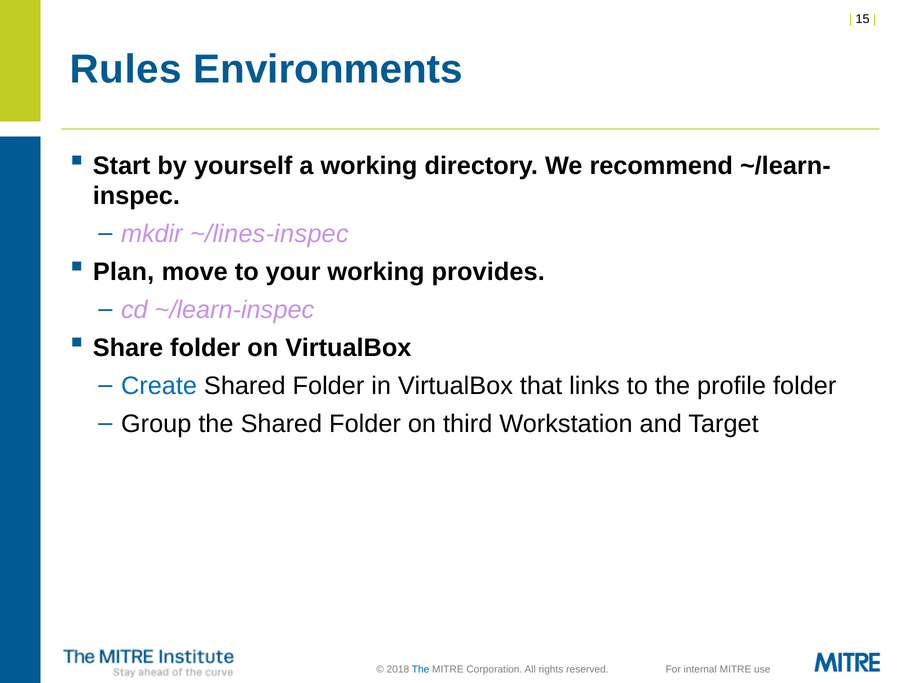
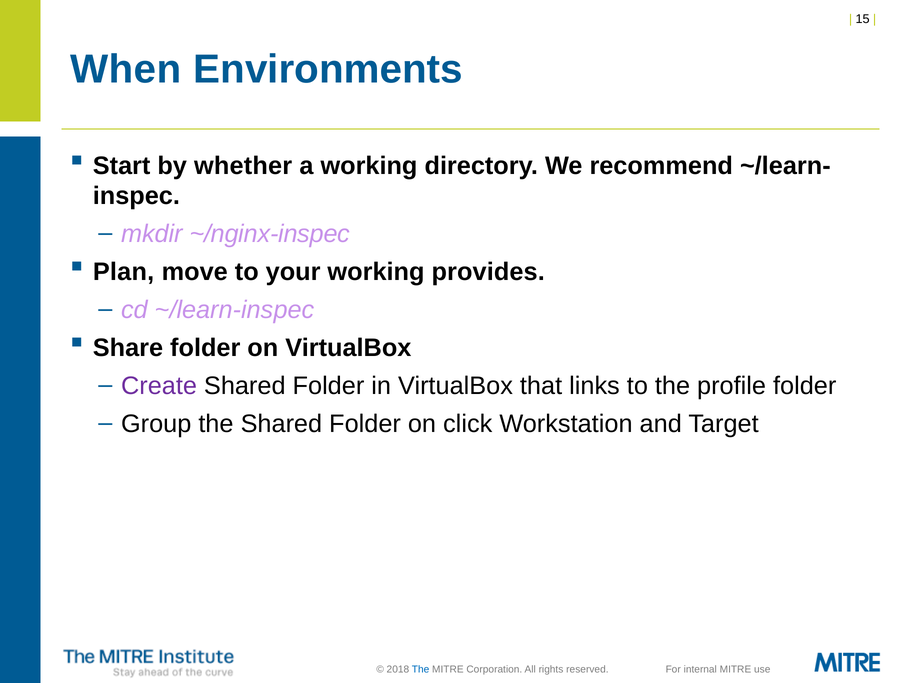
Rules: Rules -> When (126, 69)
yourself: yourself -> whether (243, 166)
~/lines-inspec: ~/lines-inspec -> ~/nginx-inspec (270, 234)
Create colour: blue -> purple (159, 386)
third: third -> click (468, 424)
